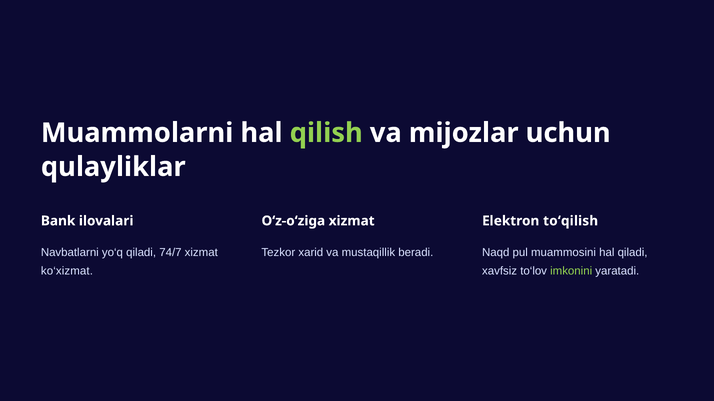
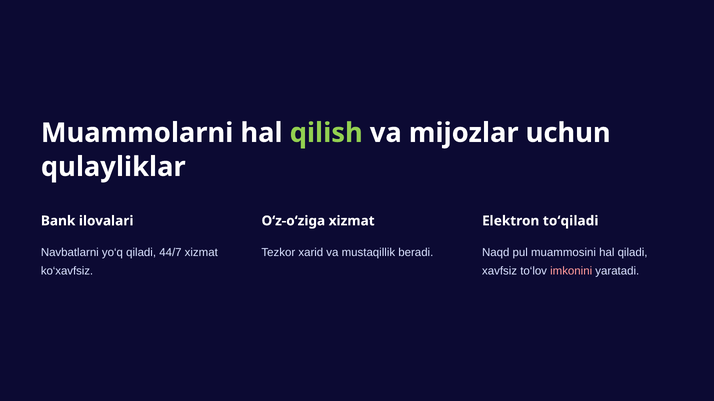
to‘qilish: to‘qilish -> to‘qiladi (571, 221)
74/7: 74/7 -> 44/7 (170, 253)
ko‘xizmat: ko‘xizmat -> ko‘xavfsiz (67, 271)
imkonini colour: light green -> pink (571, 271)
